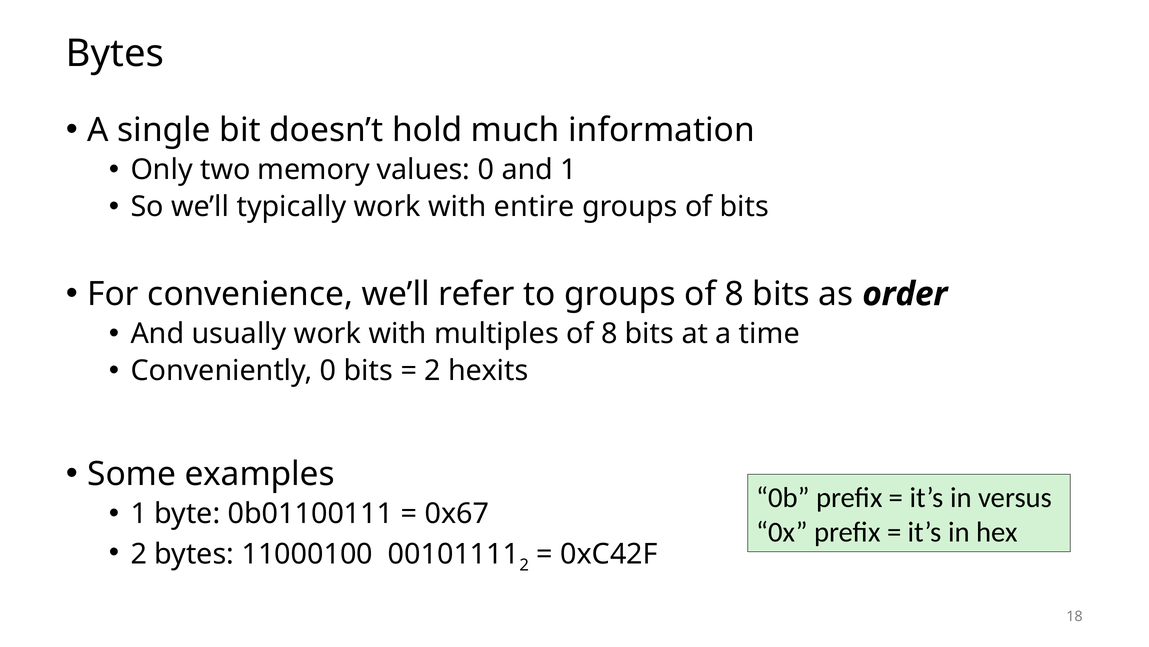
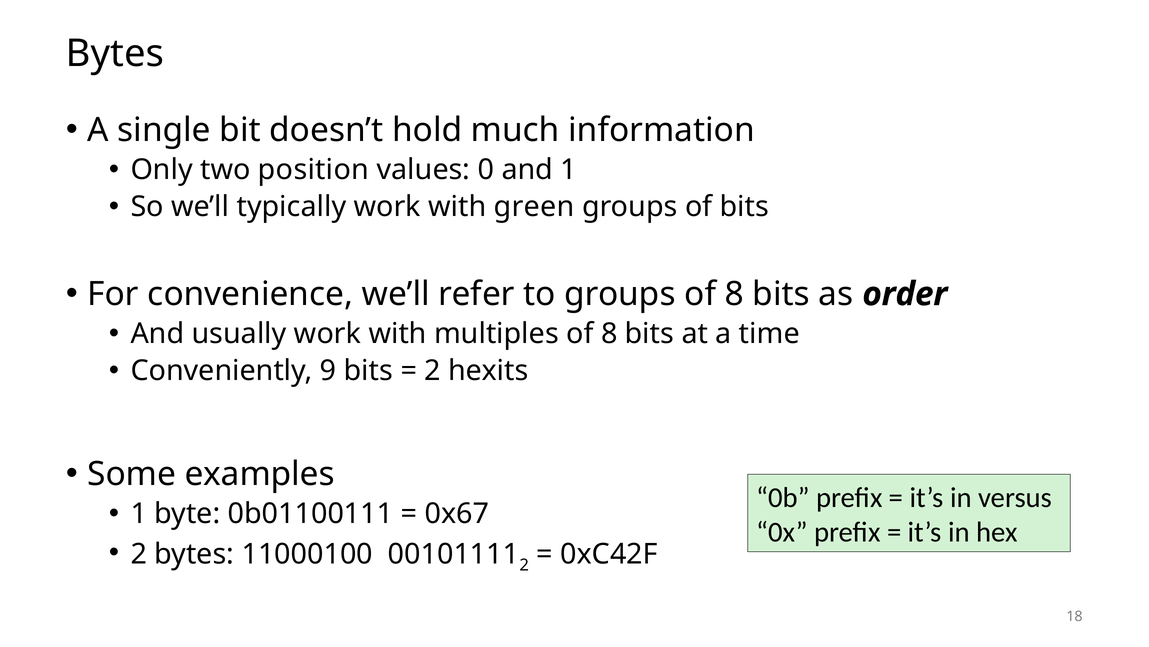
memory: memory -> position (313, 170)
entire: entire -> green (534, 207)
Conveniently 0: 0 -> 9 (328, 370)
